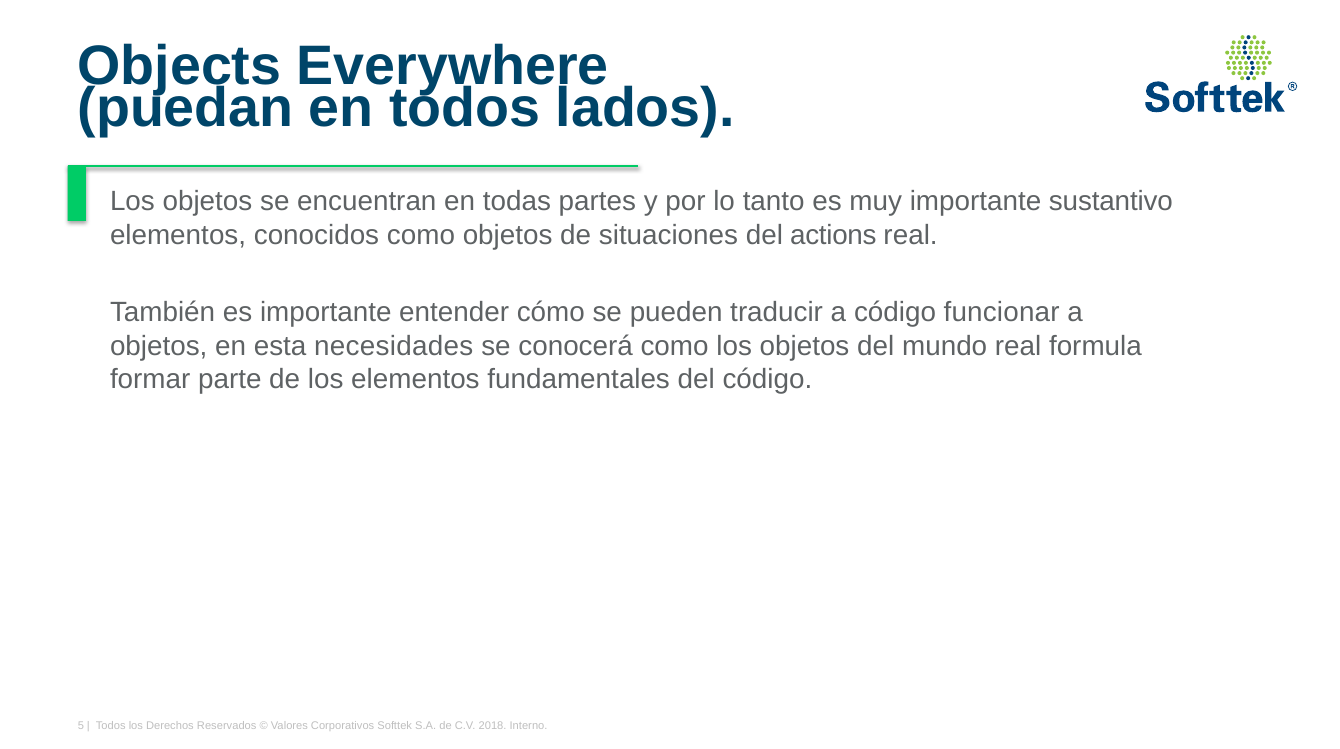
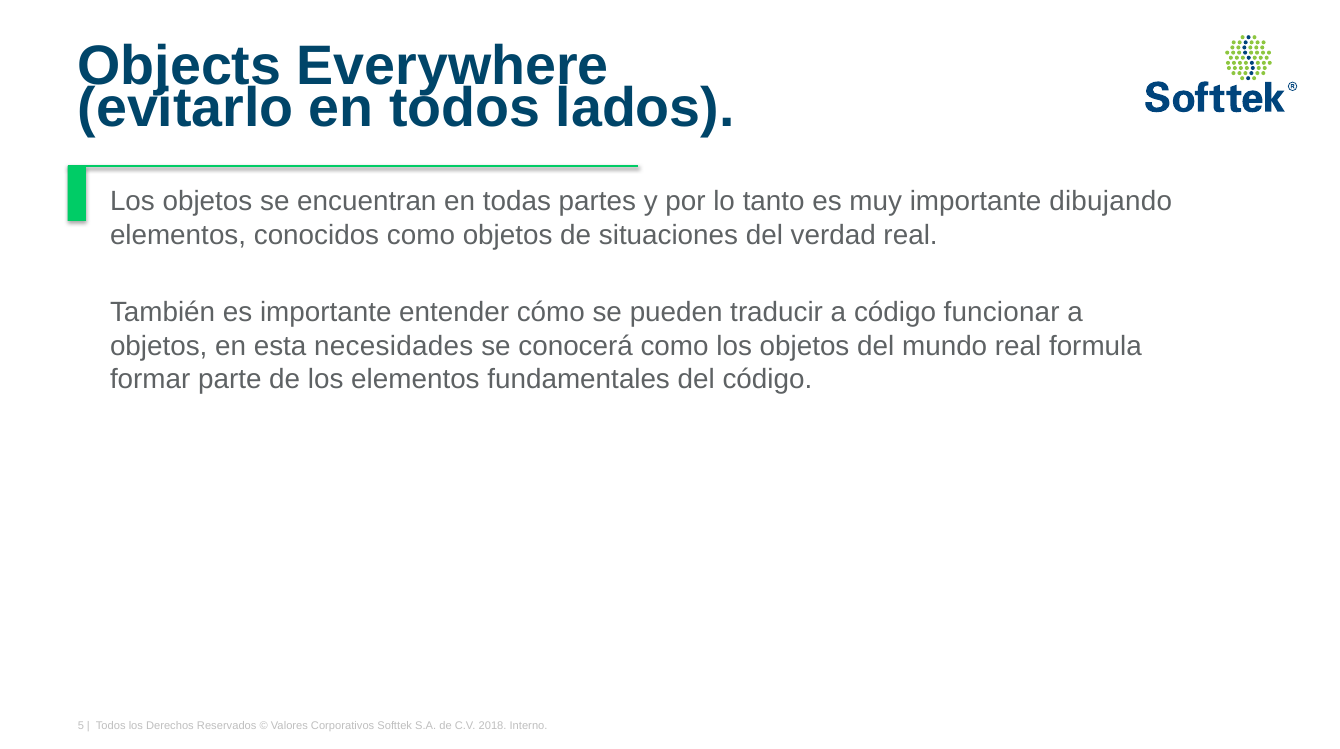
puedan: puedan -> evitarlo (186, 108)
sustantivo: sustantivo -> dibujando (1111, 201)
actions: actions -> verdad (833, 235)
